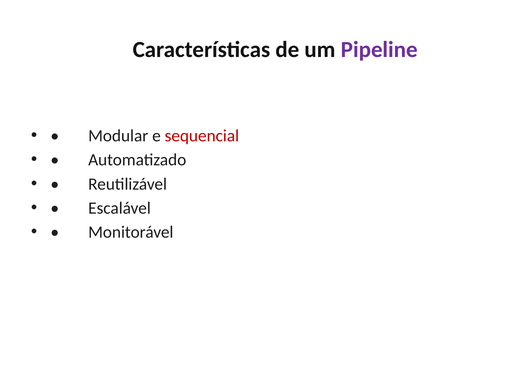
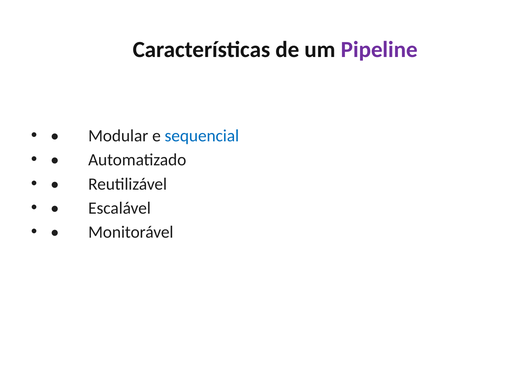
sequencial colour: red -> blue (202, 136)
